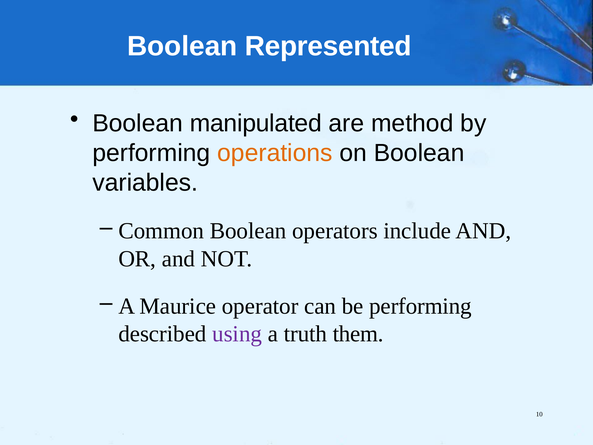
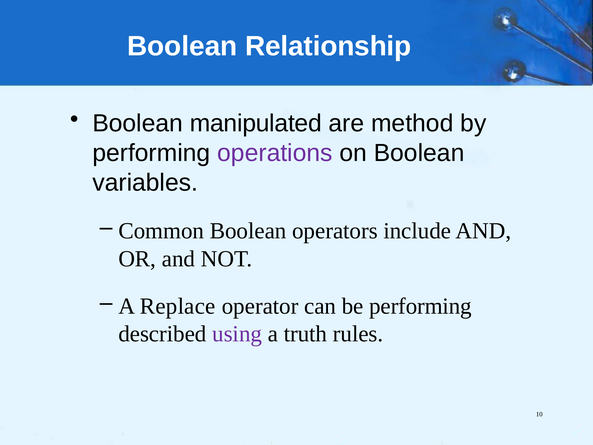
Represented: Represented -> Relationship (328, 46)
operations colour: orange -> purple (275, 153)
Maurice: Maurice -> Replace (178, 306)
them: them -> rules (358, 334)
